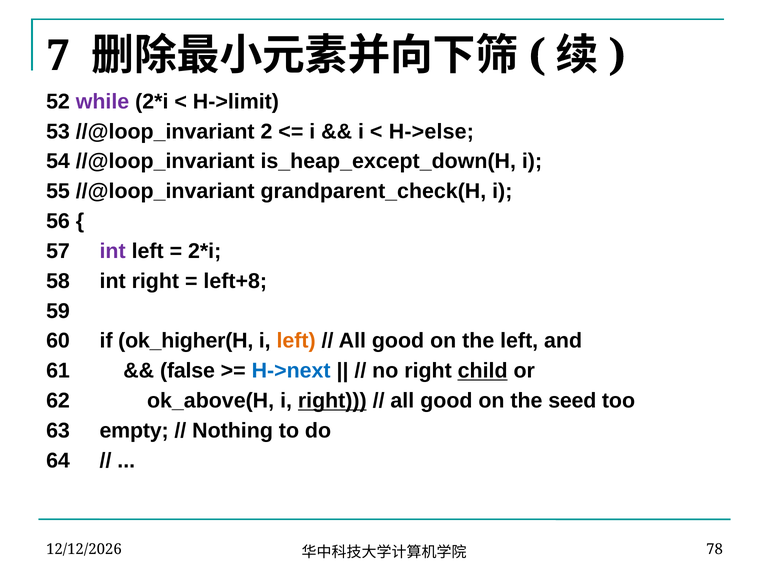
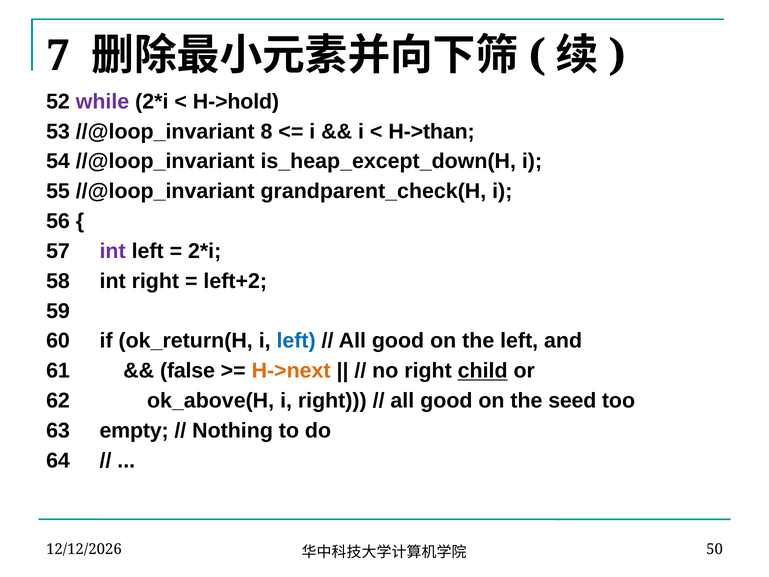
H->limit: H->limit -> H->hold (236, 101)
2: 2 -> 8 (266, 131)
H->else: H->else -> H->than (432, 131)
left+8: left+8 -> left+2 (235, 281)
ok_higher(H: ok_higher(H -> ok_return(H (186, 341)
left colour: orange -> blue (296, 341)
H->next colour: blue -> orange (291, 371)
right underline: present -> none (332, 401)
78: 78 -> 50 (715, 549)
